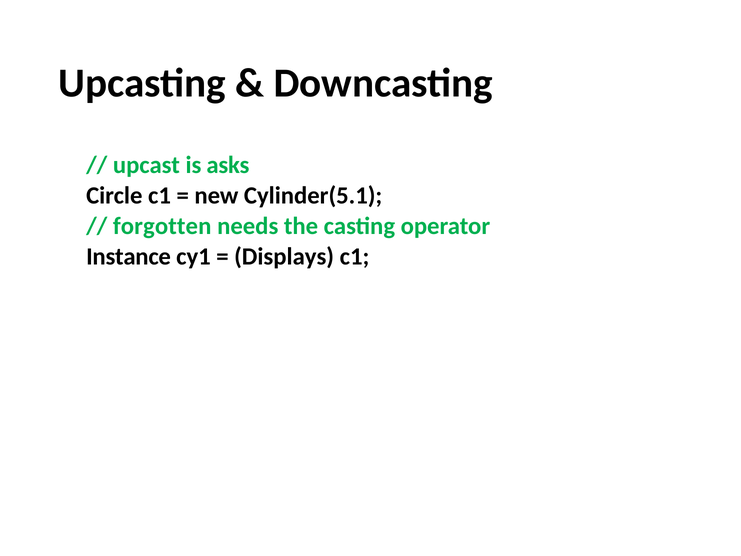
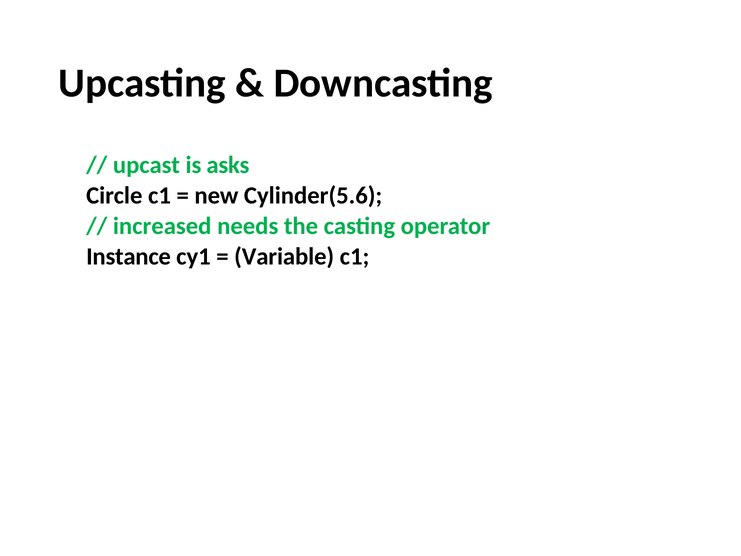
Cylinder(5.1: Cylinder(5.1 -> Cylinder(5.6 (313, 195)
forgotten: forgotten -> increased (162, 226)
Displays: Displays -> Variable (284, 256)
